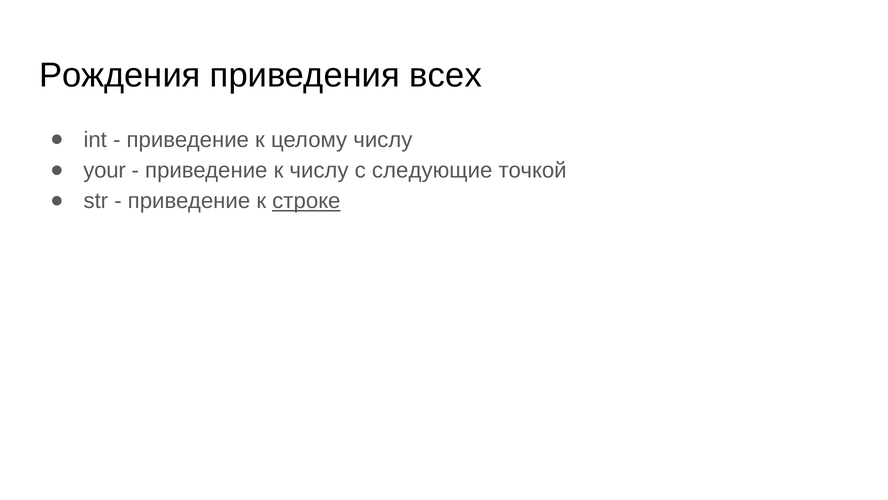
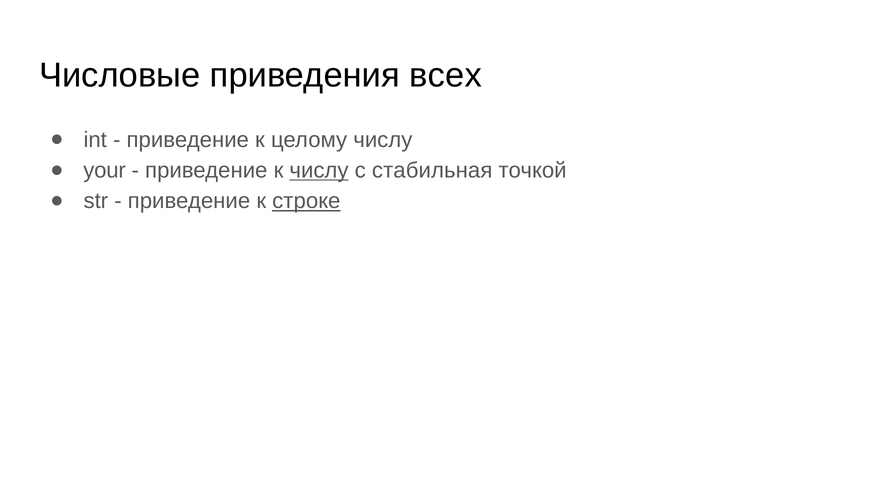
Рождения: Рождения -> Числовые (120, 75)
числу underline: none -> present (319, 170)
следующие: следующие -> стабильная (432, 170)
